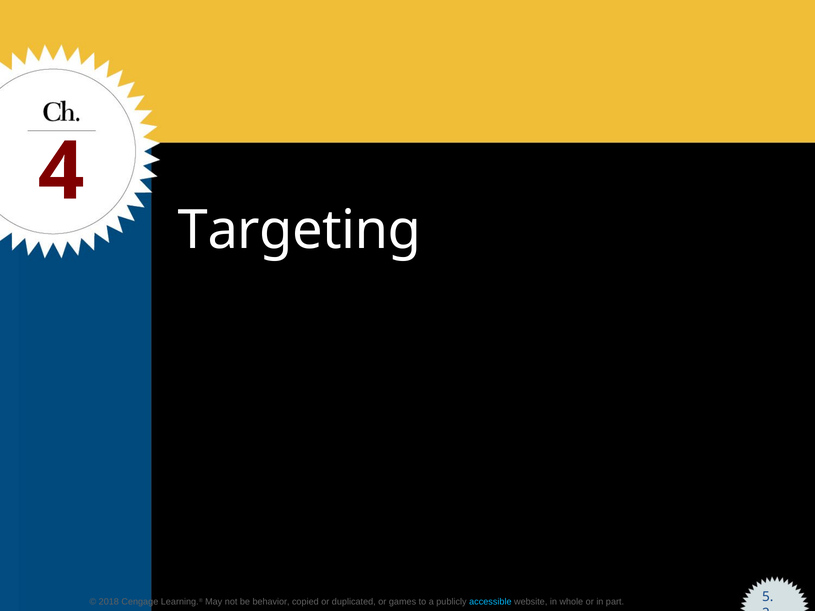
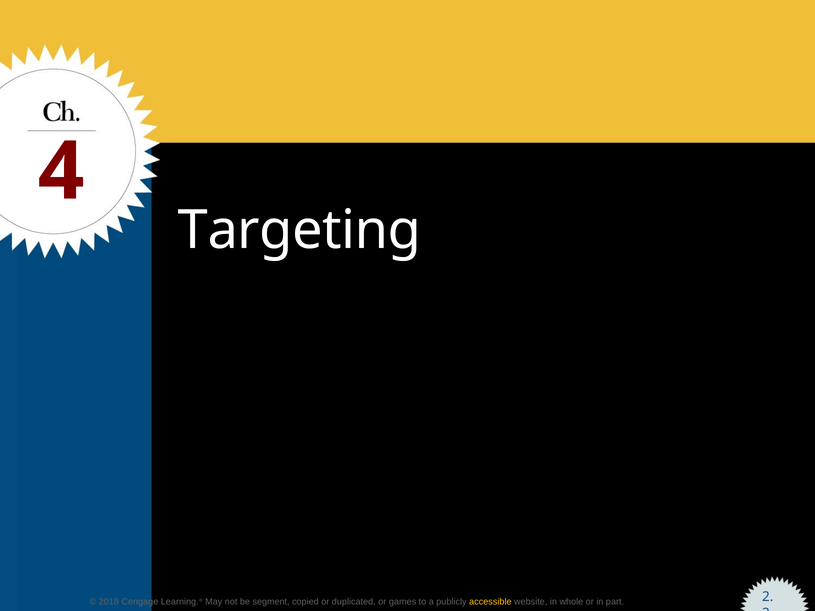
behavior: behavior -> segment (271, 602)
accessible colour: light blue -> yellow (490, 602)
part 5: 5 -> 2 (768, 597)
